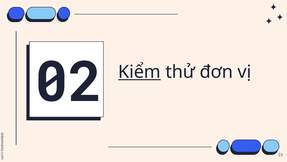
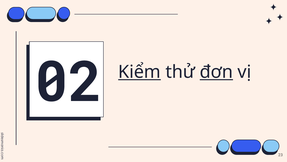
đơn underline: none -> present (216, 72)
